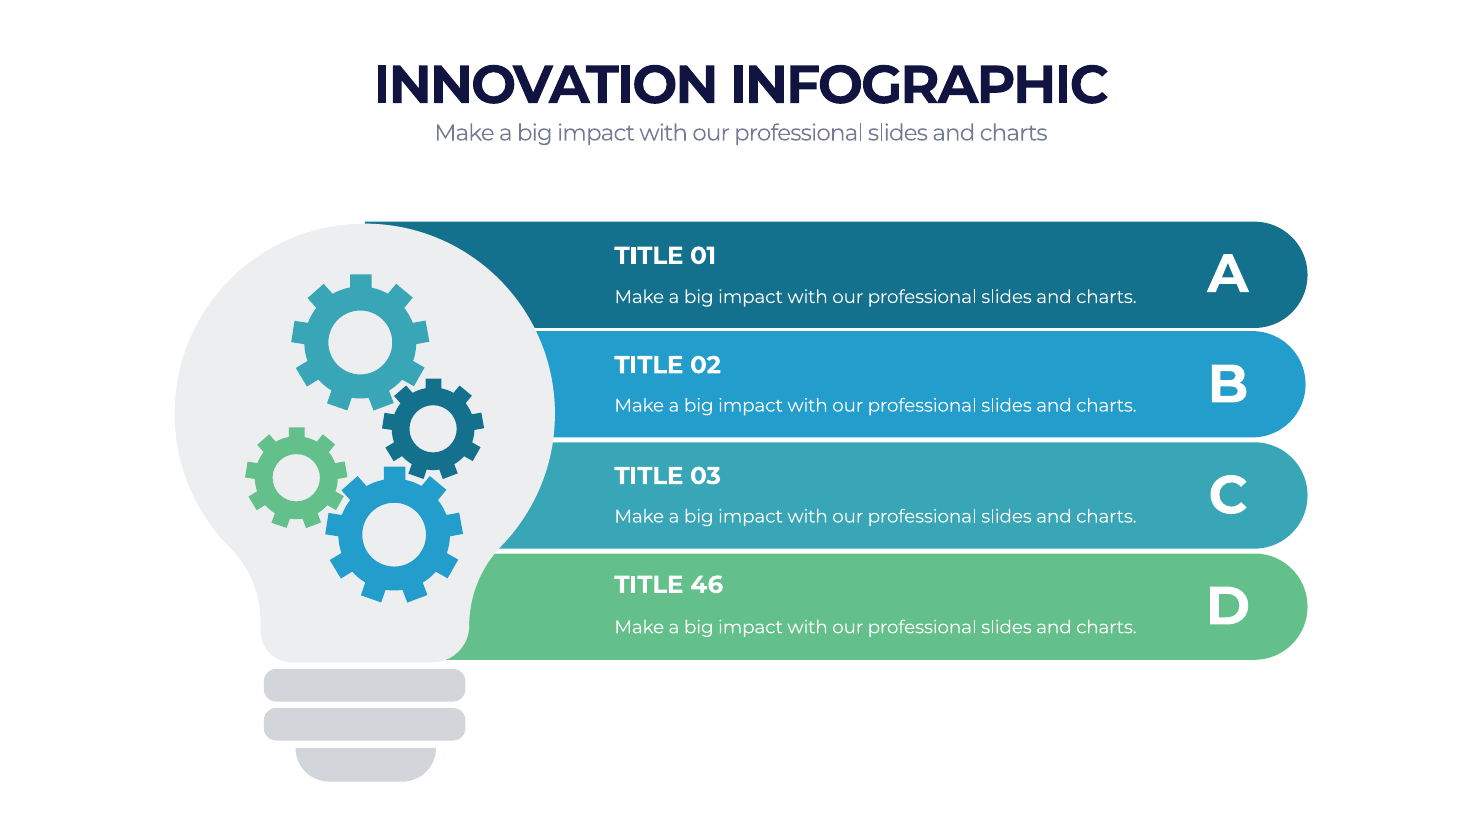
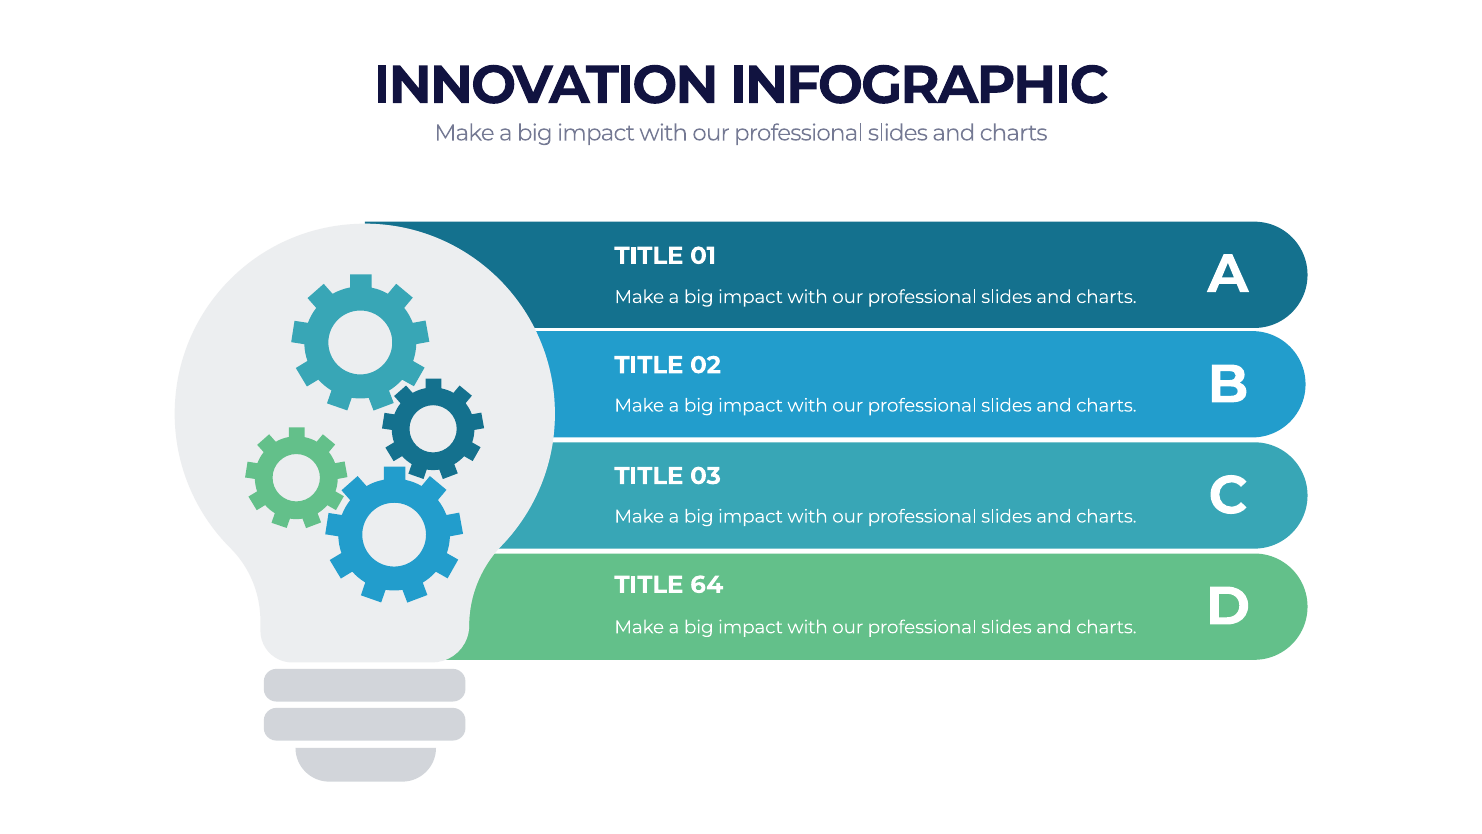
46: 46 -> 64 (707, 585)
